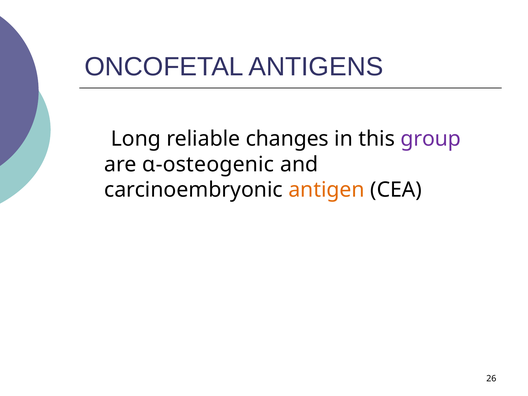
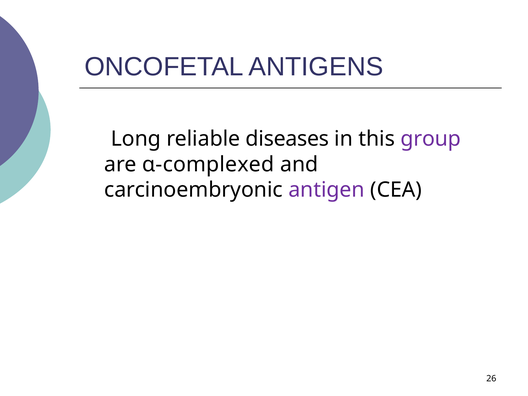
changes: changes -> diseases (287, 139)
α-osteogenic: α-osteogenic -> α-complexed (208, 164)
antigen colour: orange -> purple (327, 190)
